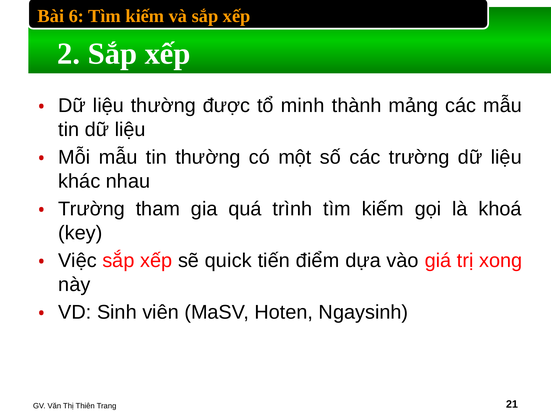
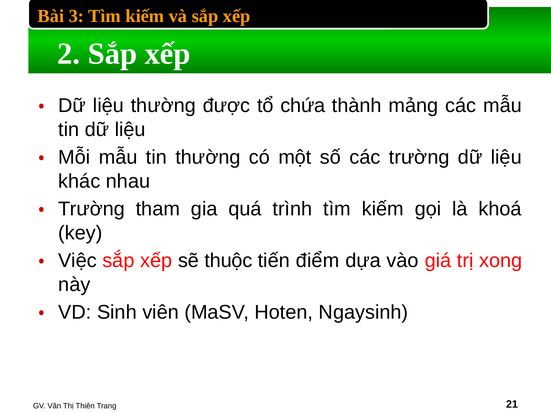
6: 6 -> 3 (76, 16)
minh: minh -> chứa (303, 106)
quick: quick -> thuộc (229, 261)
